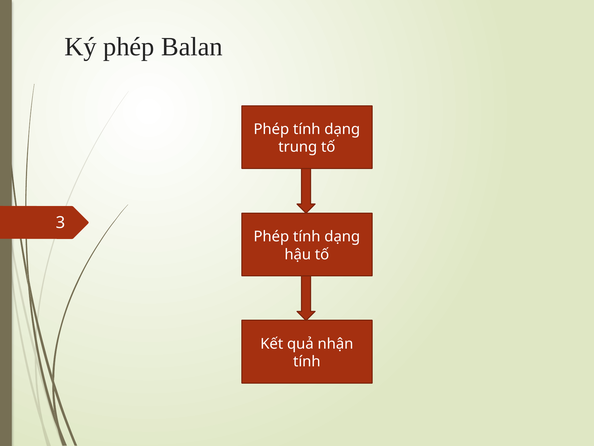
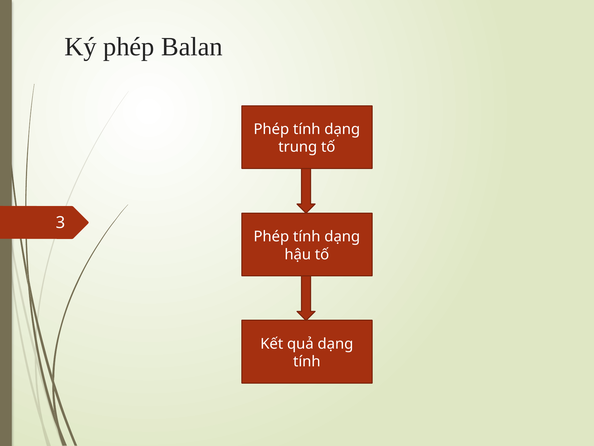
quả nhận: nhận -> dạng (335, 343)
